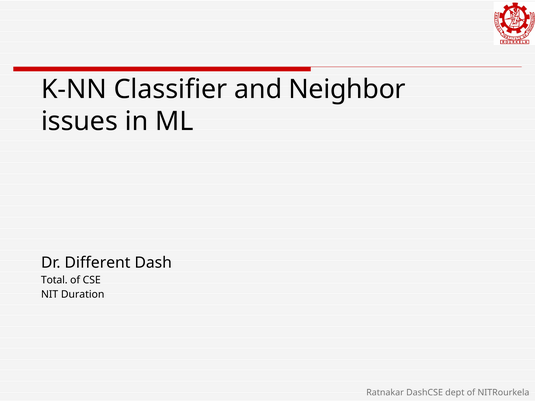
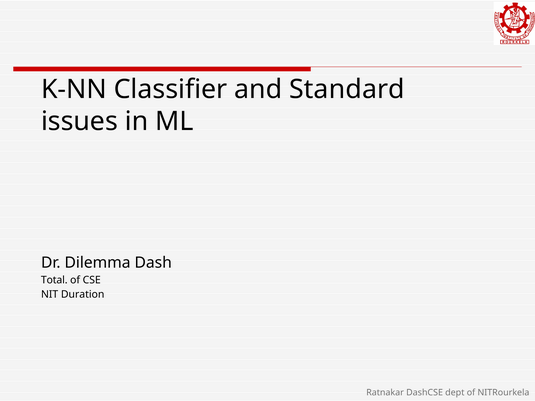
Neighbor: Neighbor -> Standard (347, 89)
Different: Different -> Dilemma (98, 263)
